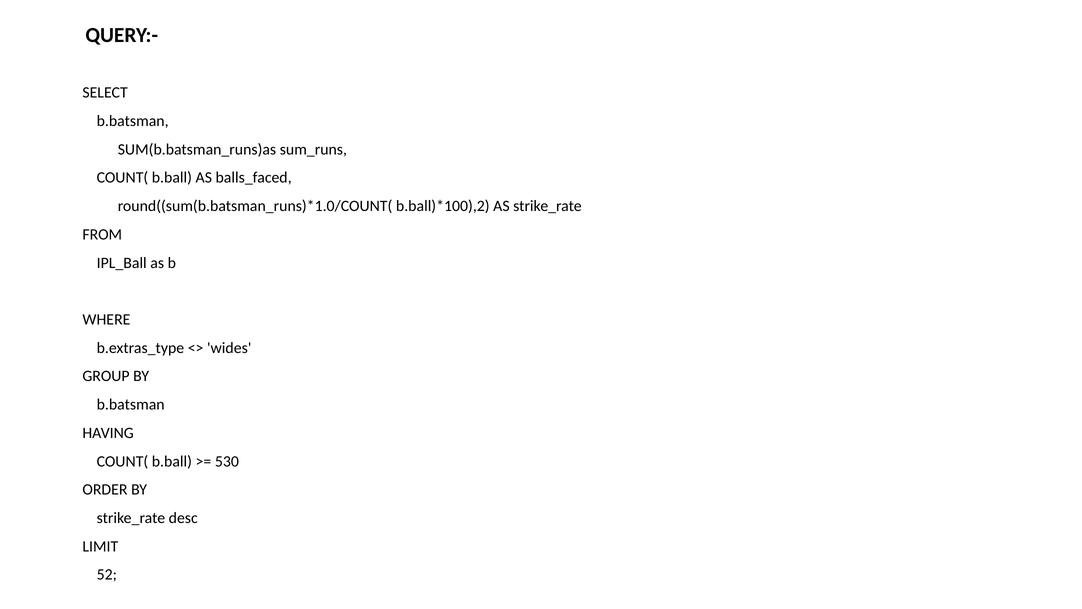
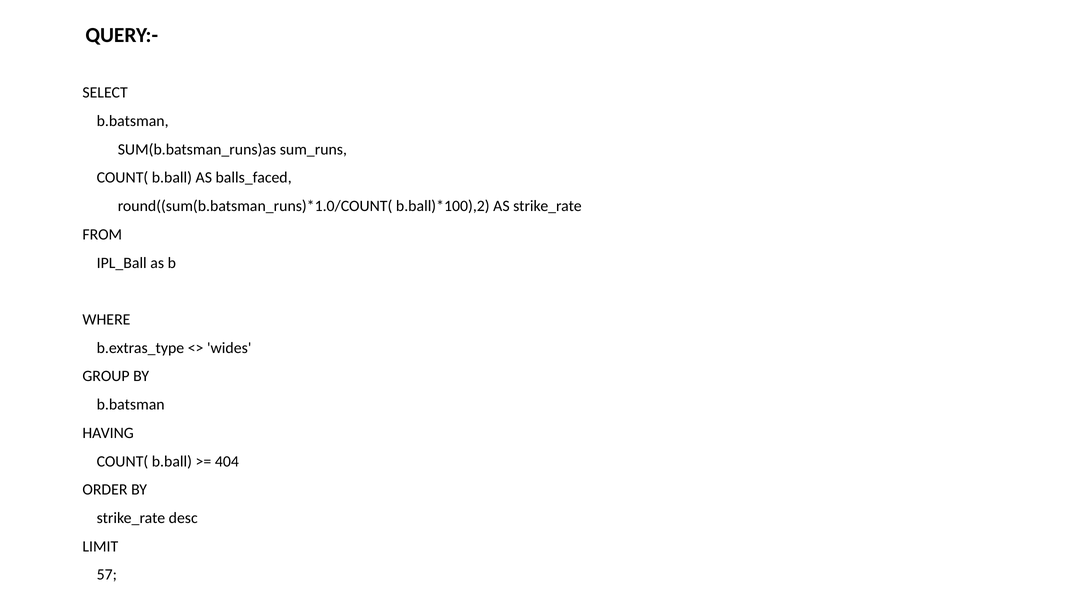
530: 530 -> 404 (227, 461)
52: 52 -> 57 (107, 574)
